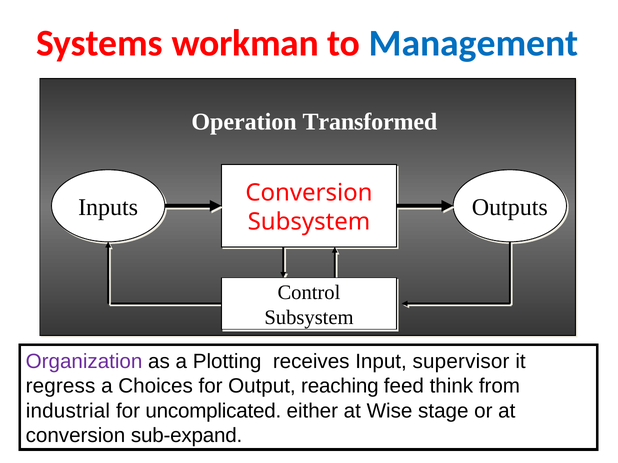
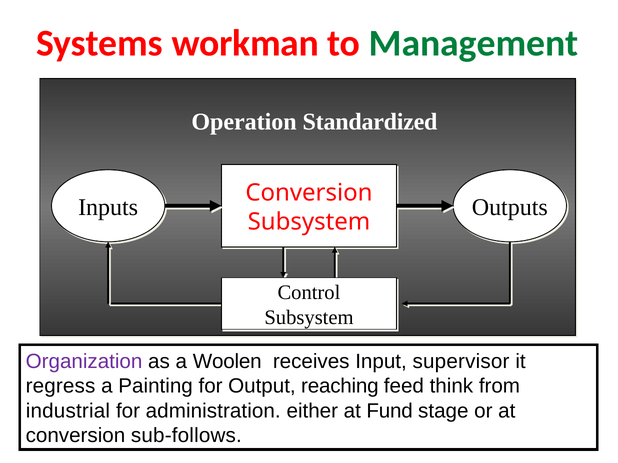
Management colour: blue -> green (474, 43)
Transformed: Transformed -> Standardized (370, 122)
Plotting: Plotting -> Woolen (227, 362)
Choices: Choices -> Painting (156, 387)
uncomplicated: uncomplicated -> administration (213, 411)
Wise: Wise -> Fund (390, 411)
sub-expand: sub-expand -> sub-follows (186, 436)
